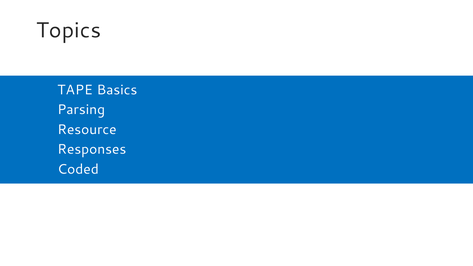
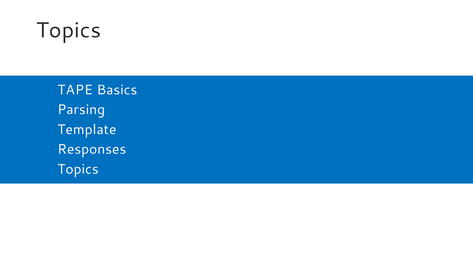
Resource: Resource -> Template (87, 130)
Coded: Coded -> Topics (78, 169)
